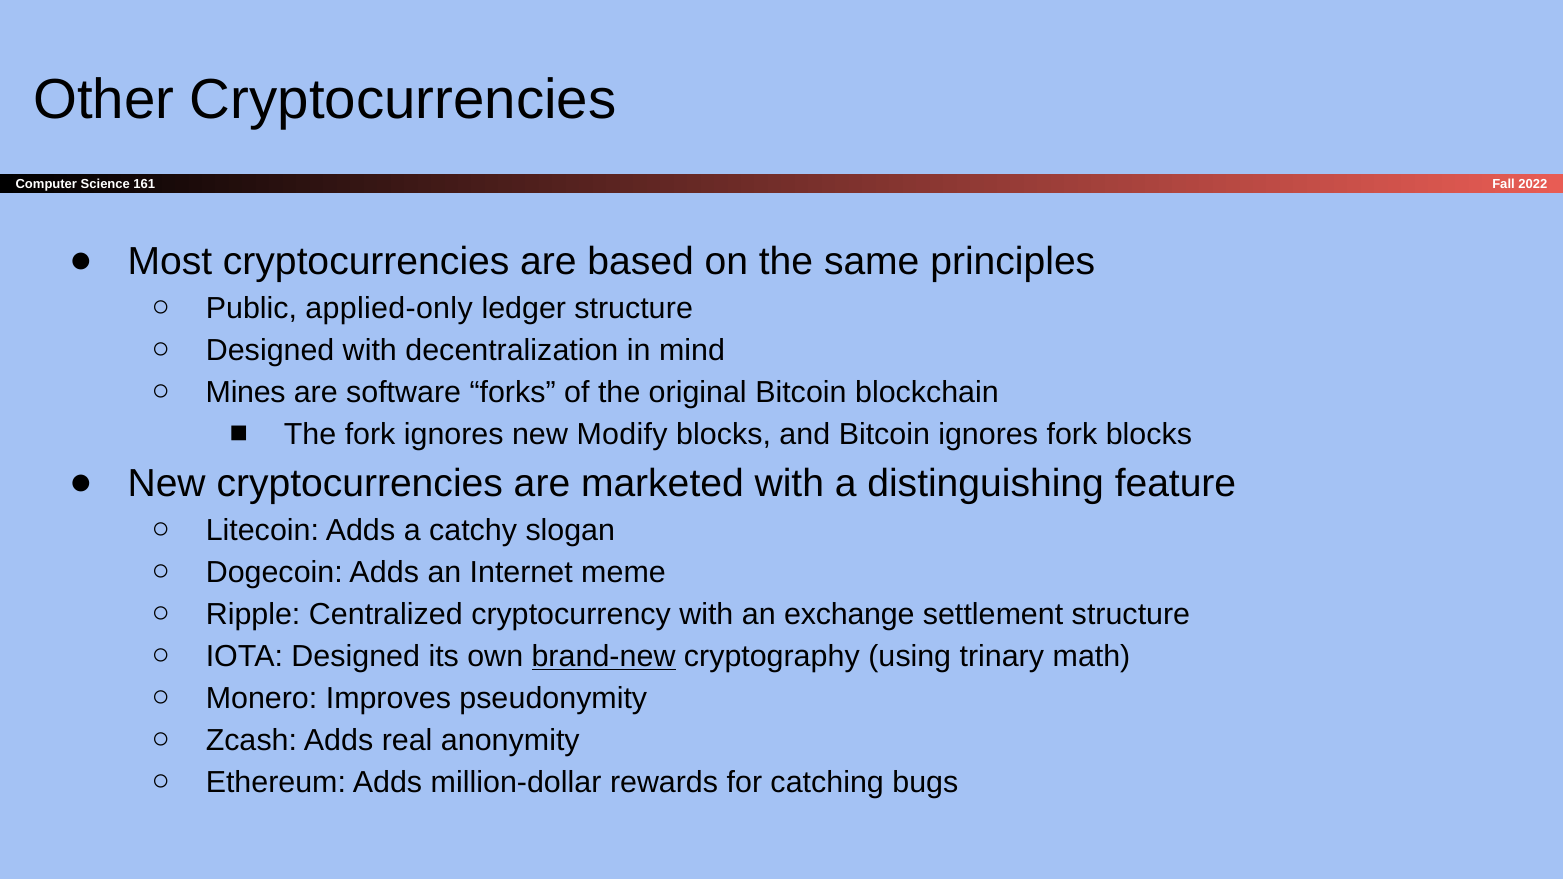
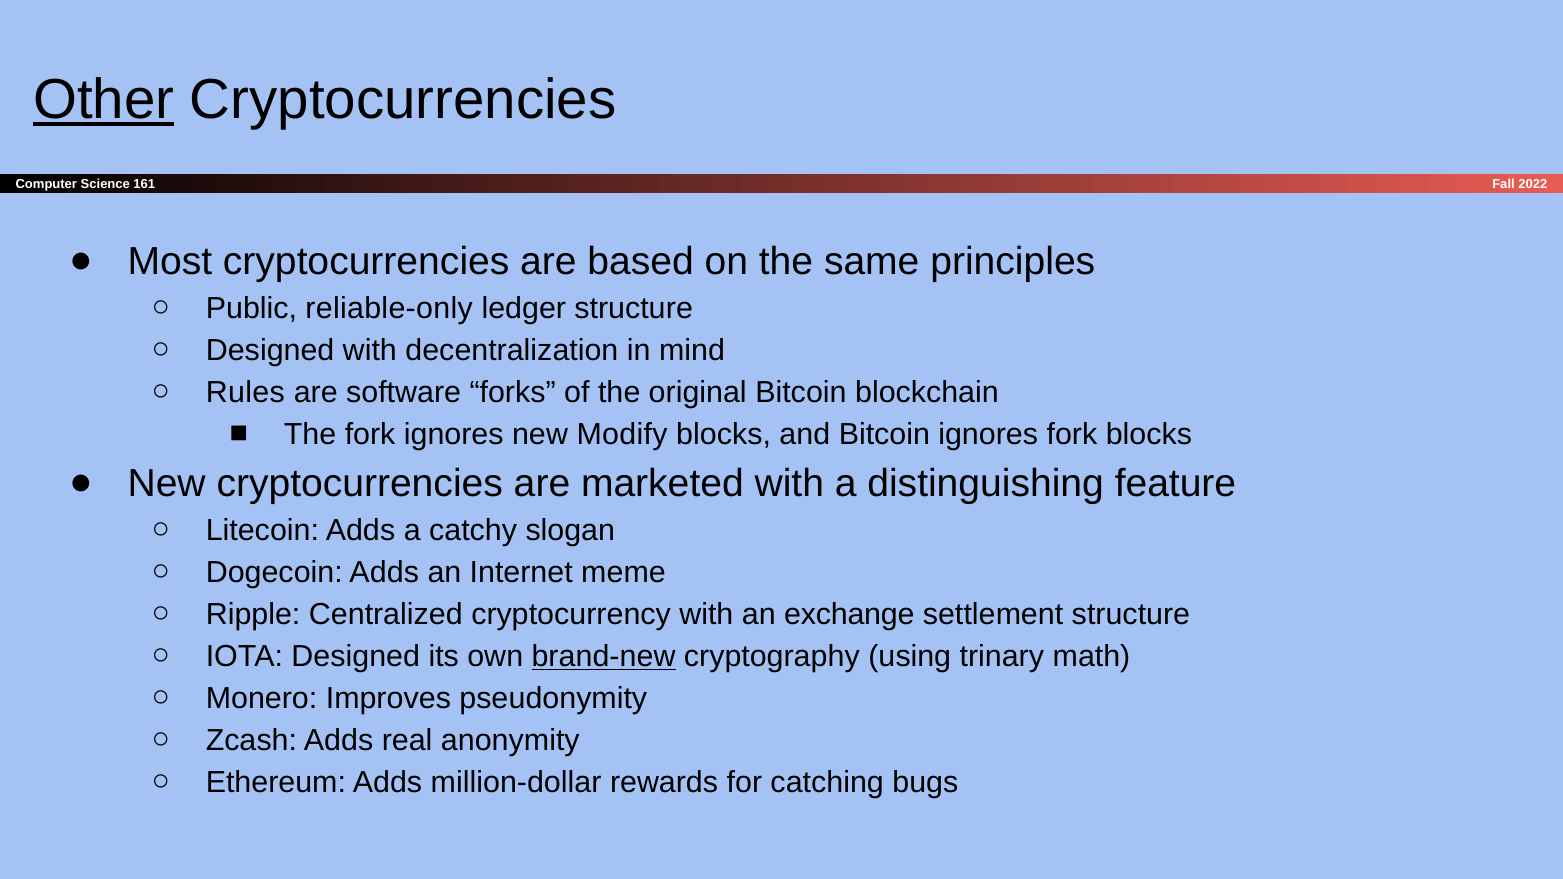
Other underline: none -> present (104, 100)
applied-only: applied-only -> reliable-only (389, 309)
Mines: Mines -> Rules (245, 393)
